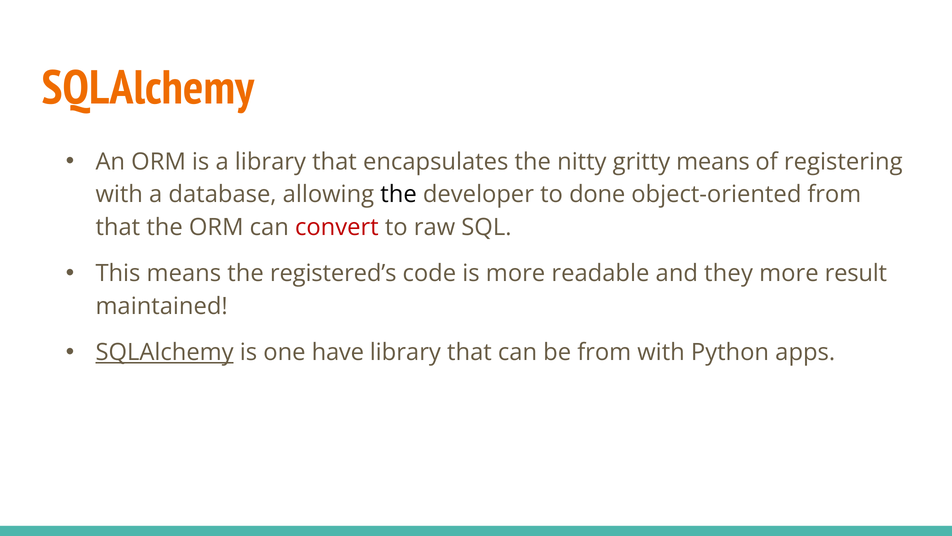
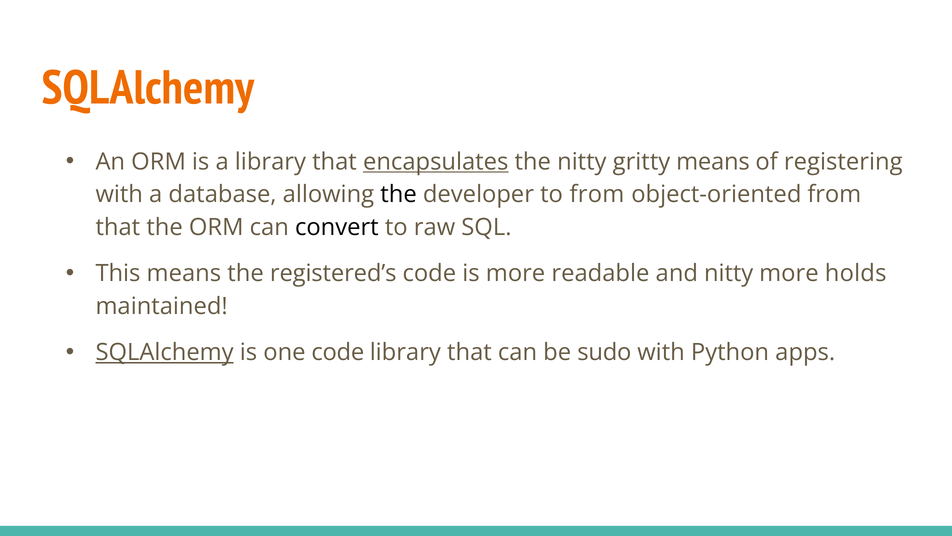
encapsulates underline: none -> present (436, 162)
to done: done -> from (597, 194)
convert colour: red -> black (337, 227)
and they: they -> nitty (729, 273)
result: result -> holds (856, 273)
one have: have -> code (338, 352)
be from: from -> sudo (604, 352)
